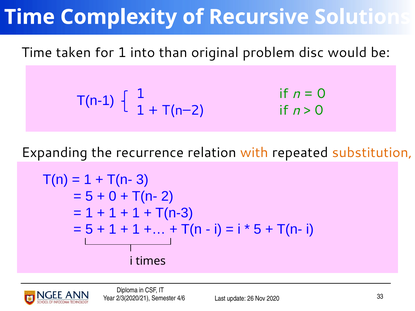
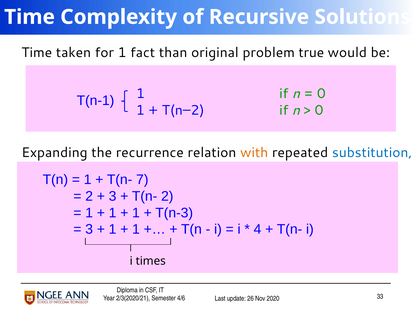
into: into -> fact (143, 53)
disc: disc -> true (311, 53)
substitution colour: orange -> blue (372, 153)
3: 3 -> 7 (142, 180)
5: 5 -> 2 (89, 196)
0: 0 -> 3 (113, 196)
5: 5 -> 3 (89, 230)
5: 5 -> 4 (258, 230)
